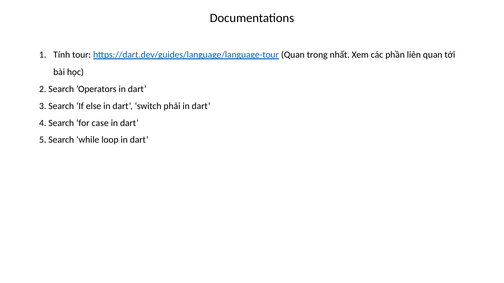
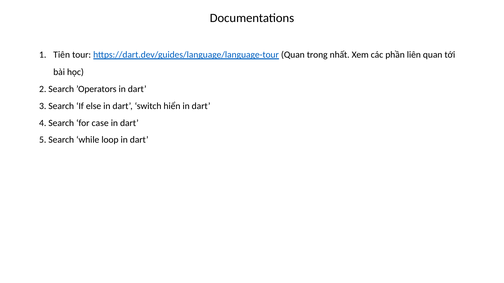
Tính: Tính -> Tiên (62, 55)
phải: phải -> hiển (172, 106)
